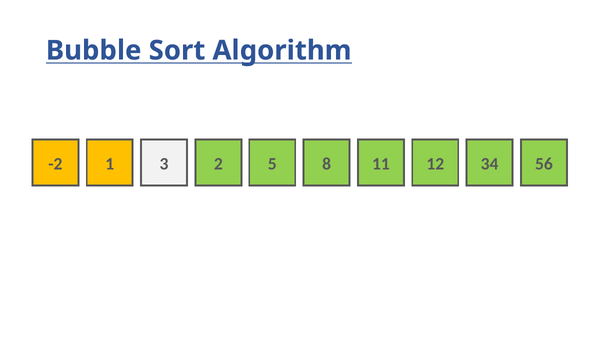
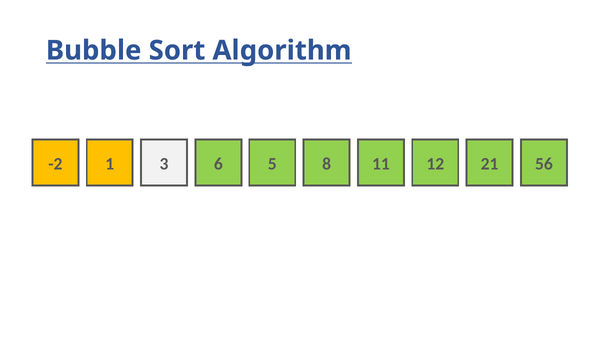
2: 2 -> 6 (218, 164)
34: 34 -> 21 (490, 164)
